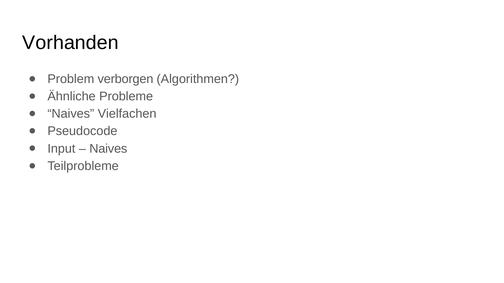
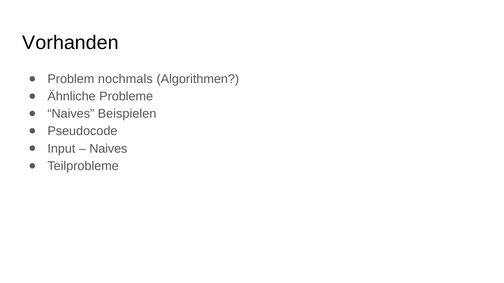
verborgen: verborgen -> nochmals (125, 79)
Vielfachen: Vielfachen -> Beispielen (127, 114)
